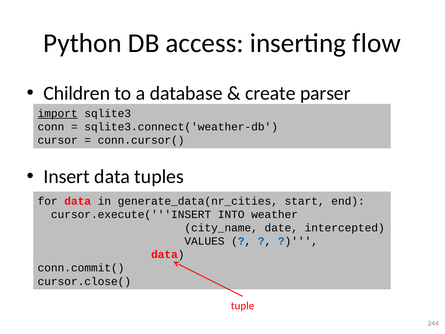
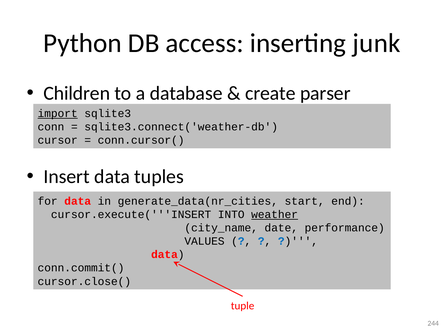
flow: flow -> junk (377, 43)
weather underline: none -> present (275, 214)
intercepted: intercepted -> performance (345, 228)
